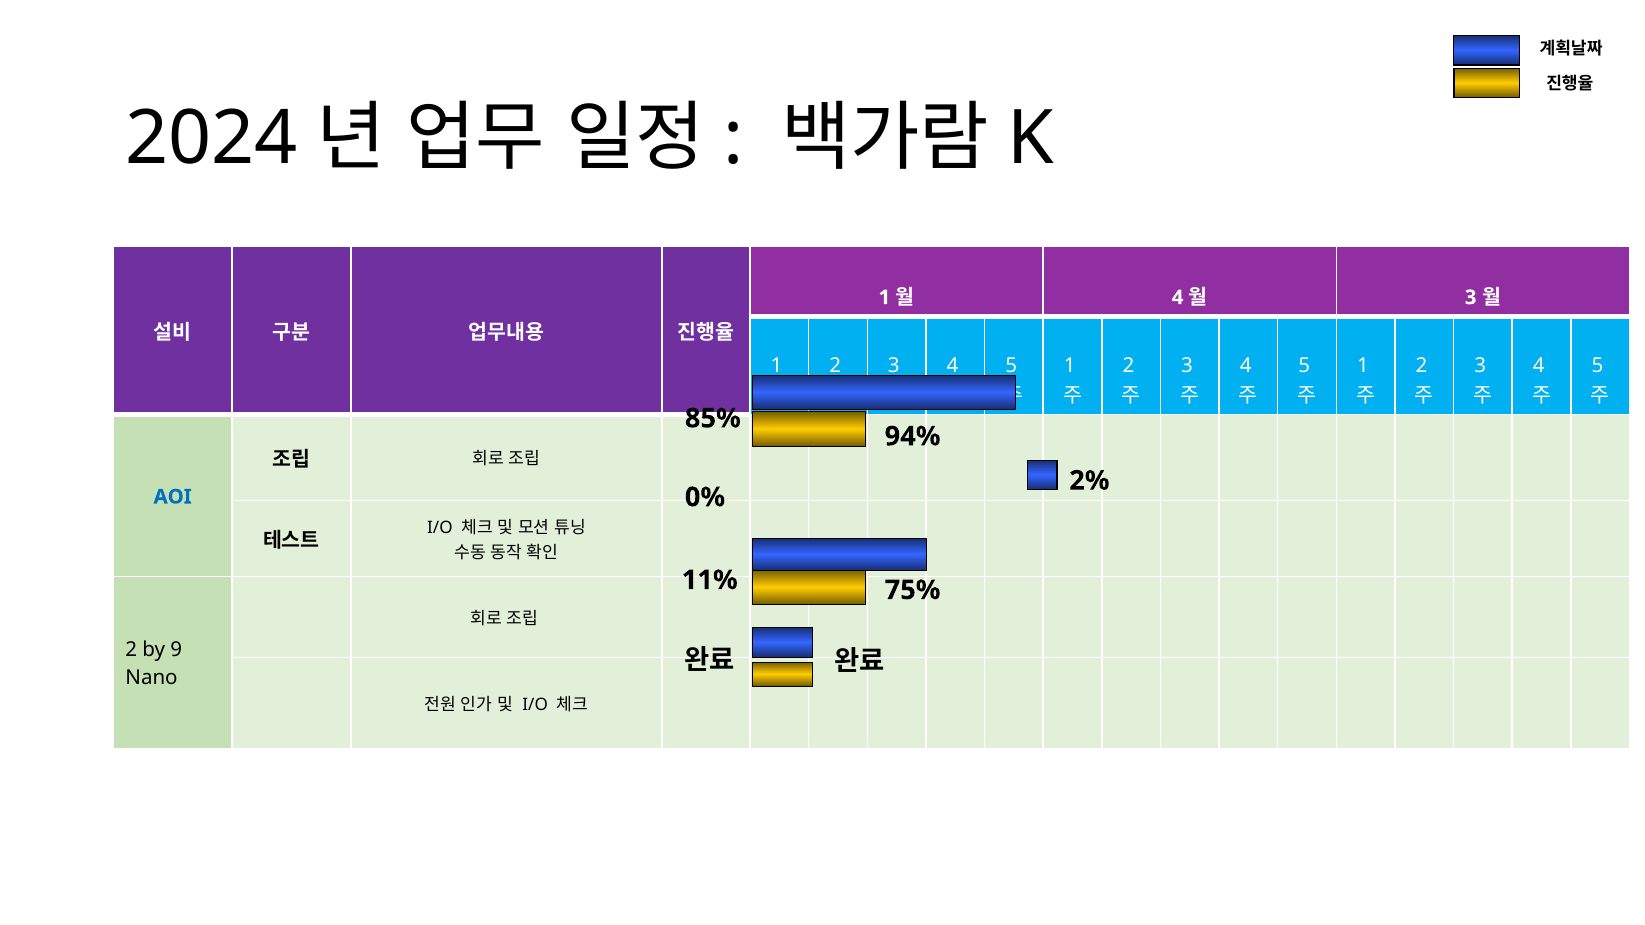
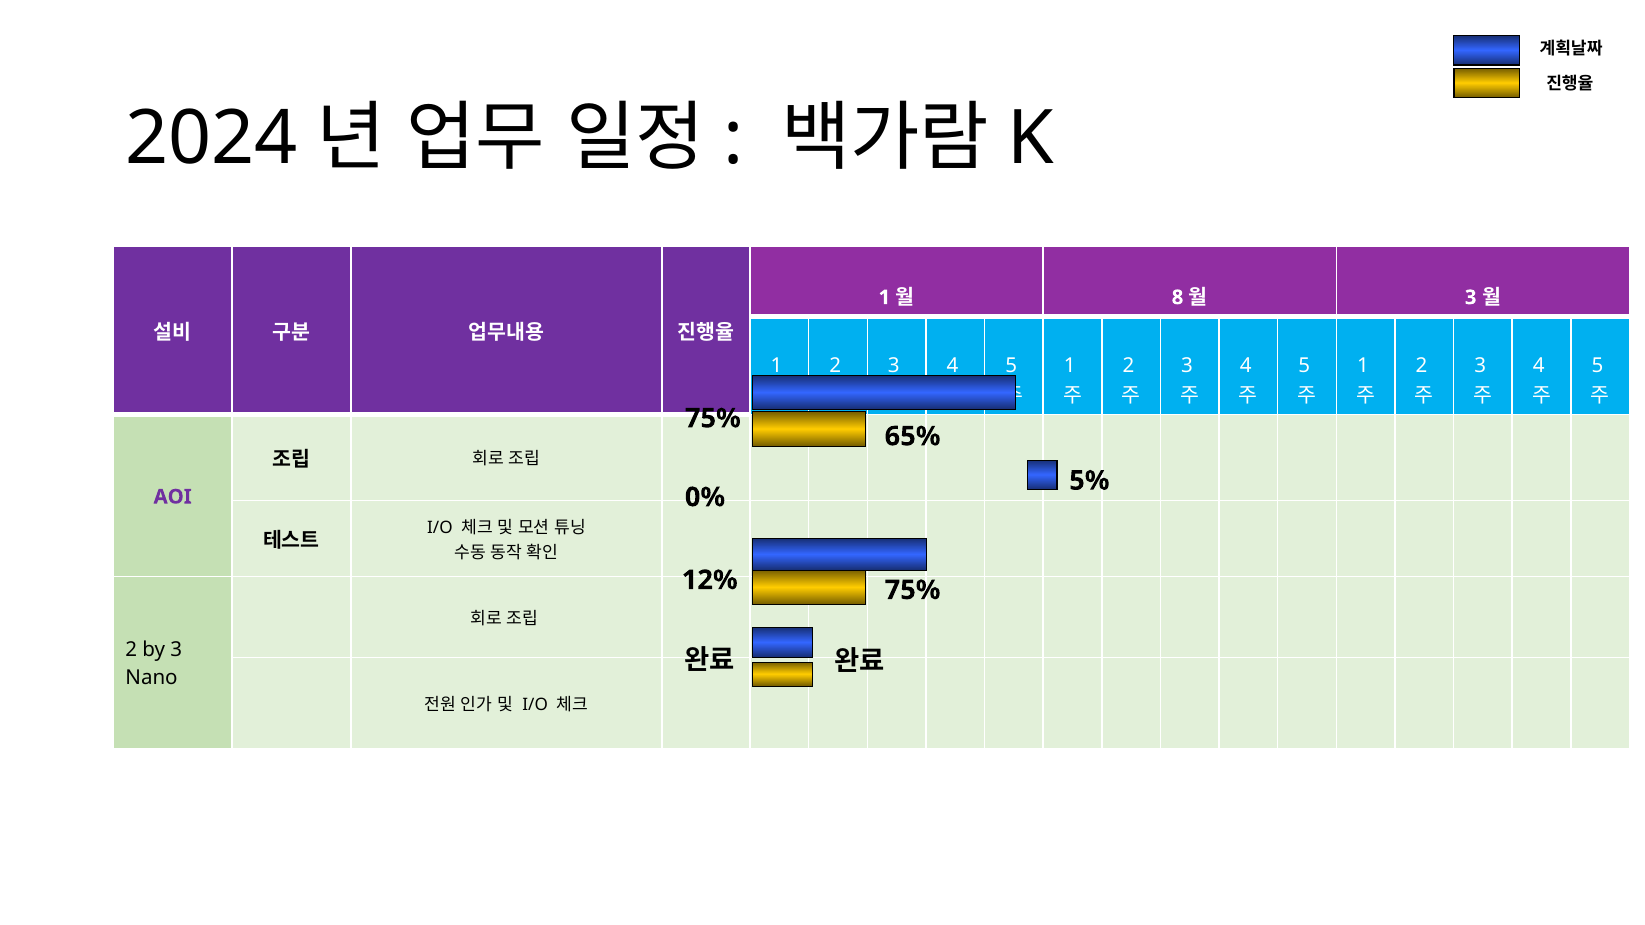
4: 4 -> 8 (1178, 298)
85%: 85% -> 75% (713, 418)
94%: 94% -> 65% (913, 436)
2%: 2% -> 5% (1089, 481)
AOI colour: blue -> purple (173, 497)
11%: 11% -> 12% (710, 580)
by 9: 9 -> 3 (176, 650)
